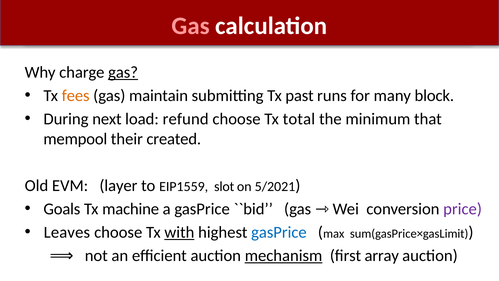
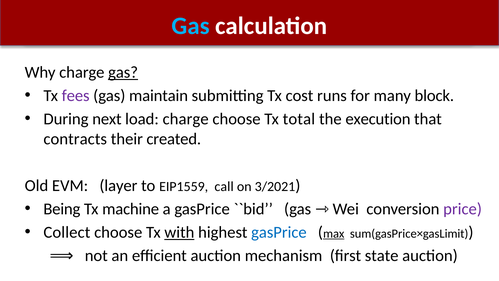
Gas colour: pink -> light blue (191, 26)
fees colour: orange -> purple (76, 96)
past: past -> cost (299, 96)
load refund: refund -> charge (186, 119)
minimum: minimum -> execution (378, 119)
mempool: mempool -> contracts (75, 139)
slot: slot -> call (224, 186)
5/2021: 5/2021 -> 3/2021 (275, 186)
Goals: Goals -> Being (62, 209)
Leaves: Leaves -> Collect (67, 232)
max underline: none -> present (334, 233)
mechanism underline: present -> none (284, 255)
array: array -> state (382, 255)
